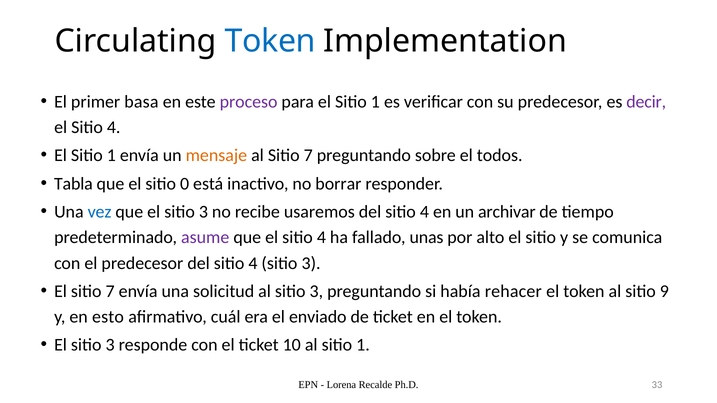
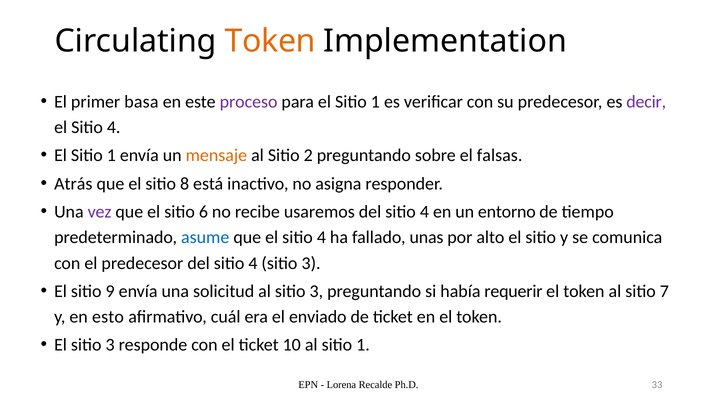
Token colour: blue -> orange (270, 41)
al Sitio 7: 7 -> 2 (308, 156)
todos: todos -> falsas (500, 156)
Tabla: Tabla -> Atrás (73, 184)
0: 0 -> 8 (185, 184)
borrar: borrar -> asigna (338, 184)
vez colour: blue -> purple (100, 212)
que el sitio 3: 3 -> 6 (203, 212)
archivar: archivar -> entorno (507, 212)
asume colour: purple -> blue (205, 238)
El sitio 7: 7 -> 9 (110, 291)
rehacer: rehacer -> requerir (513, 291)
9: 9 -> 7 (664, 291)
